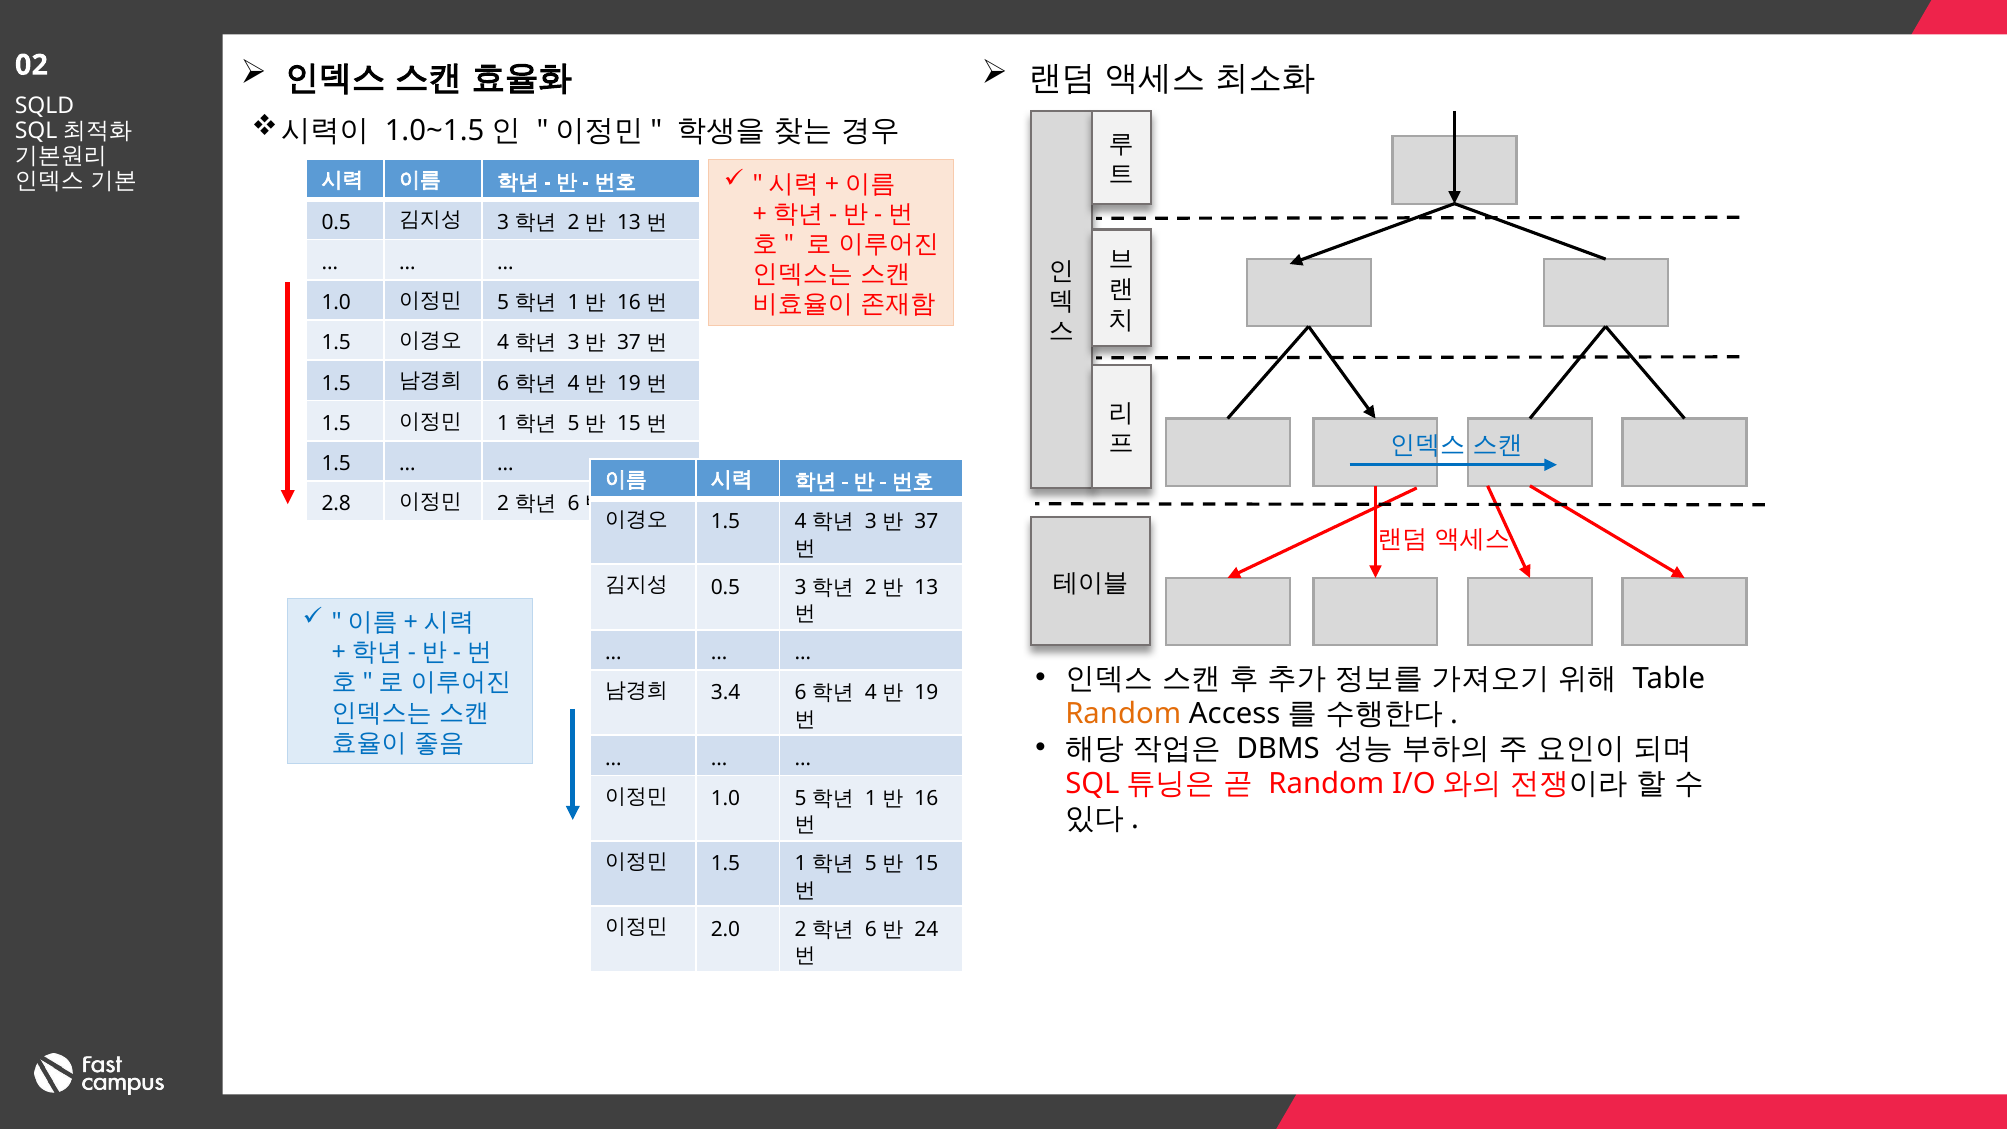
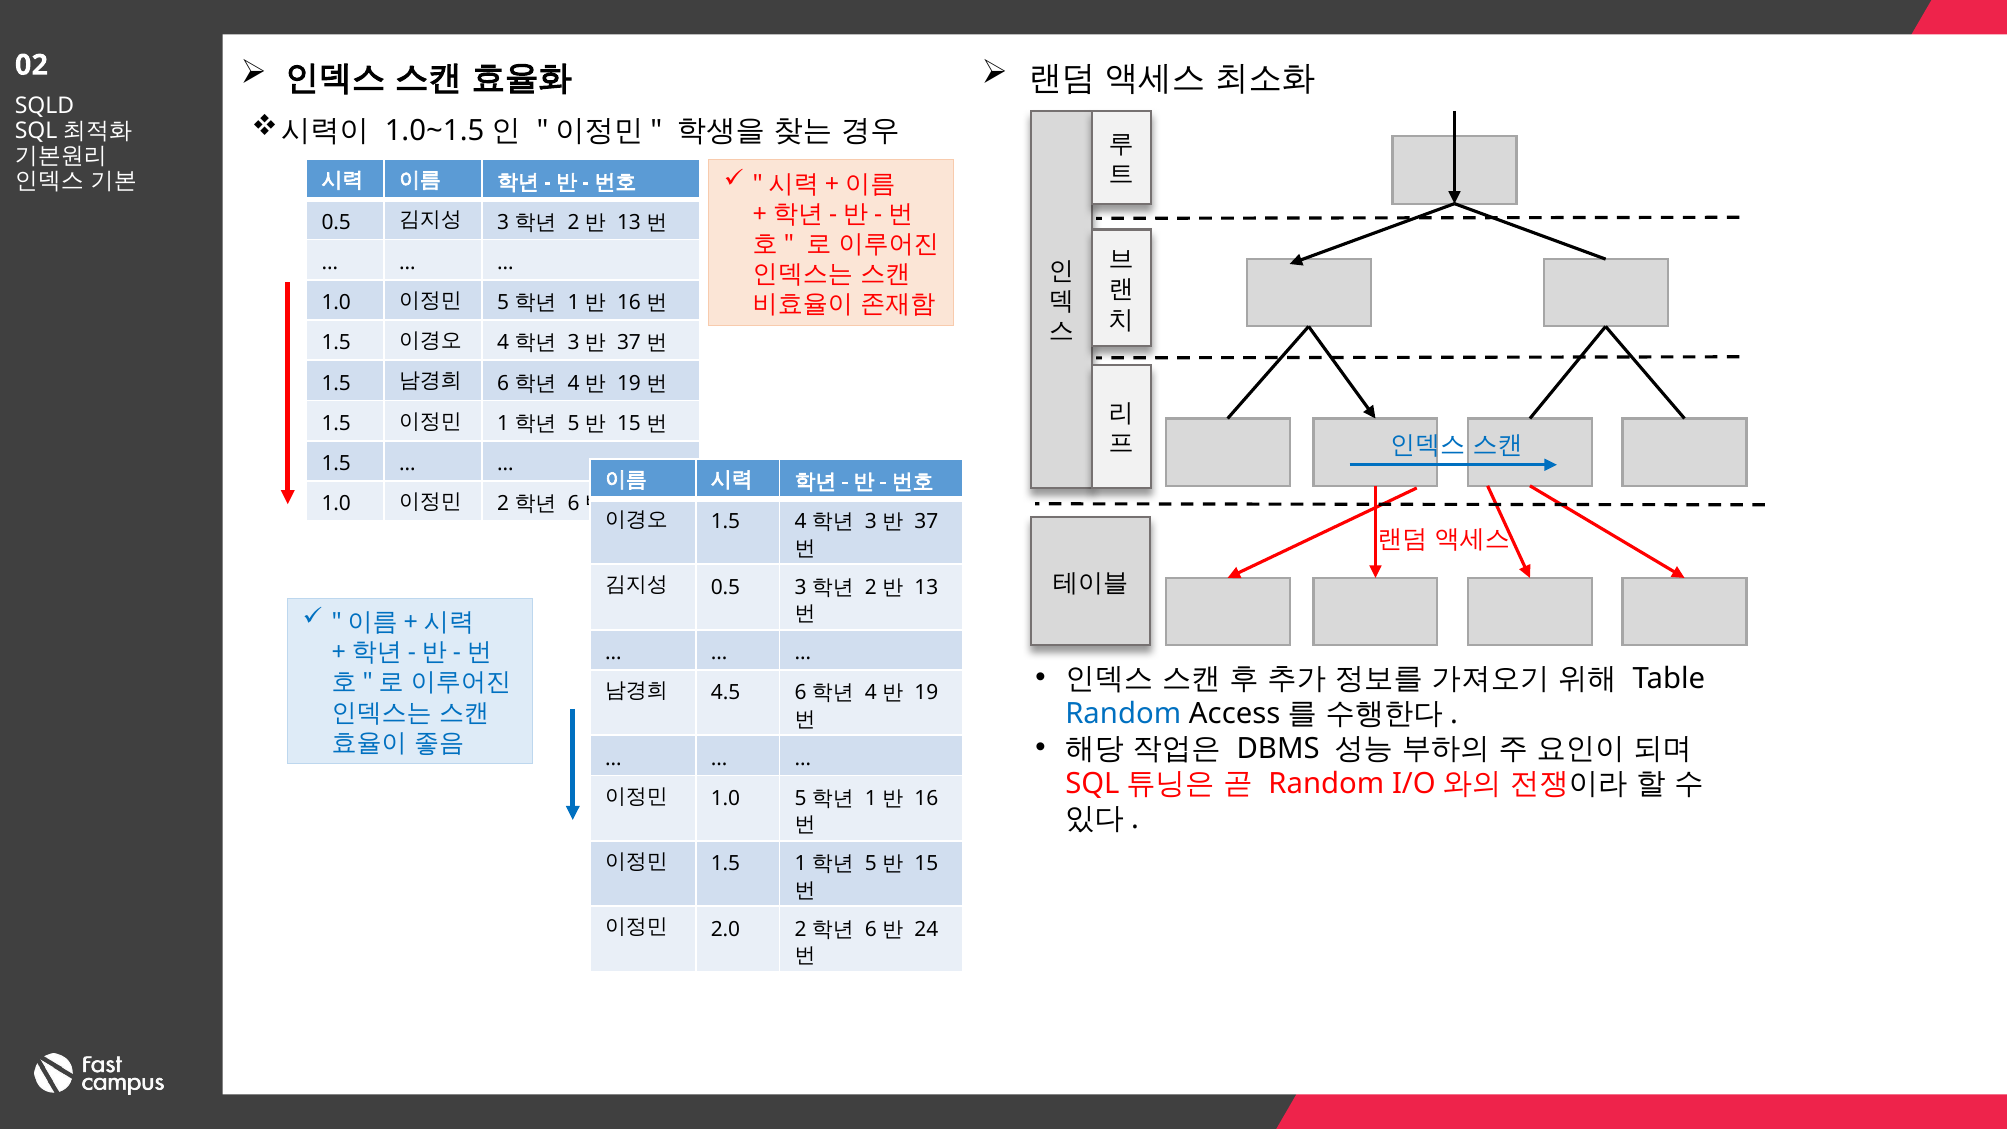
2.8: 2.8 -> 1.0 (336, 504)
3.4: 3.4 -> 4.5 (726, 693)
Random colour: orange -> blue (1123, 714)
